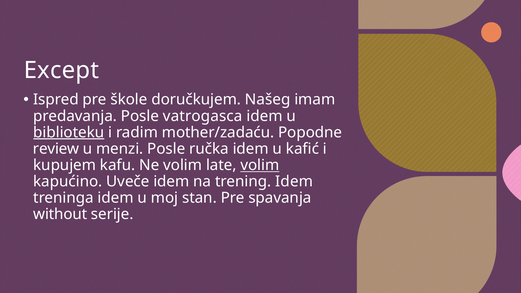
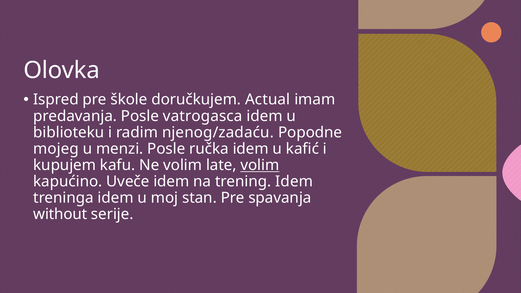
Except: Except -> Olovka (62, 70)
Našeg: Našeg -> Actual (268, 100)
biblioteku underline: present -> none (69, 132)
mother/zadaću: mother/zadaću -> njenog/zadaću (218, 132)
review: review -> mojeg (56, 149)
